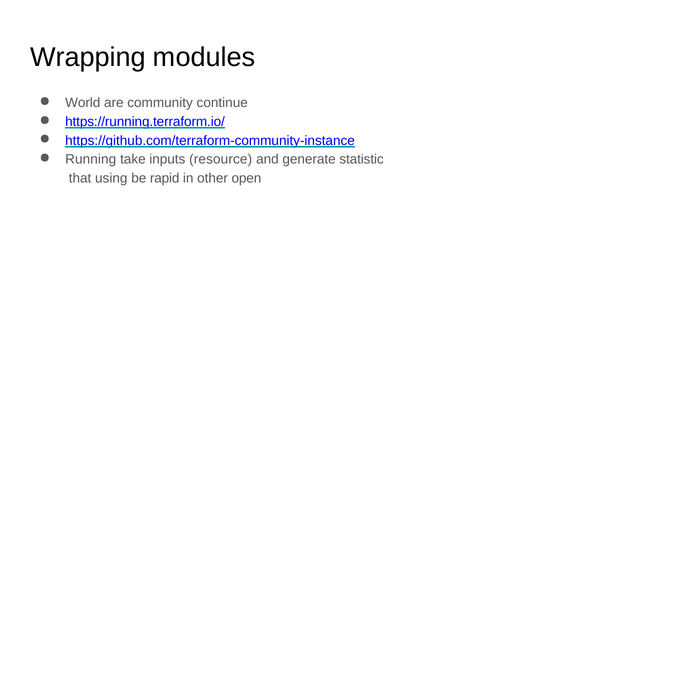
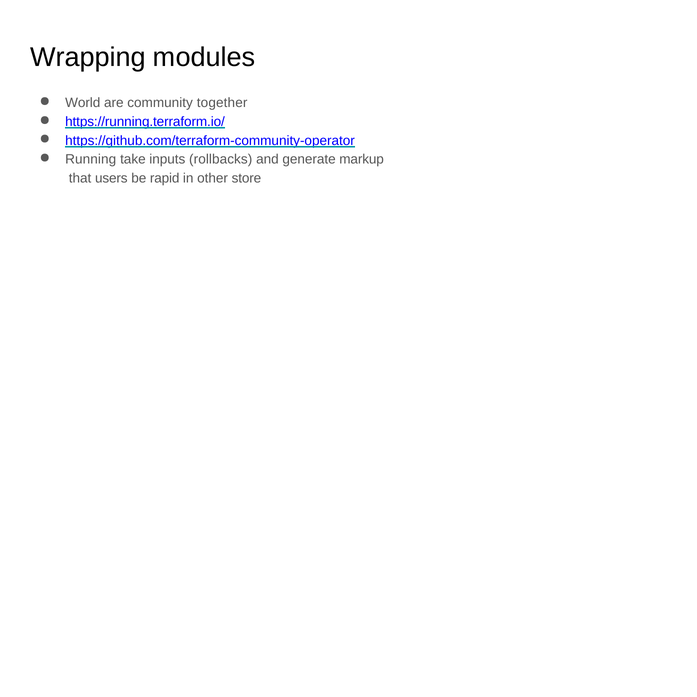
continue: continue -> together (222, 103)
https://github.com/terraform-community-instance: https://github.com/terraform-community-instance -> https://github.com/terraform-community-operator (210, 141)
resource: resource -> rollbacks (221, 160)
statistic: statistic -> markup (362, 160)
using: using -> users (111, 178)
open: open -> store (246, 178)
